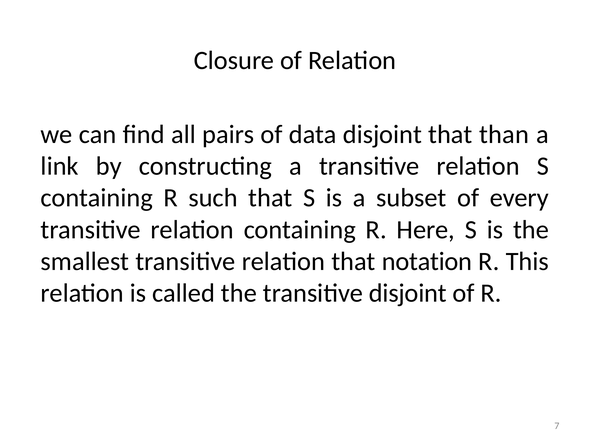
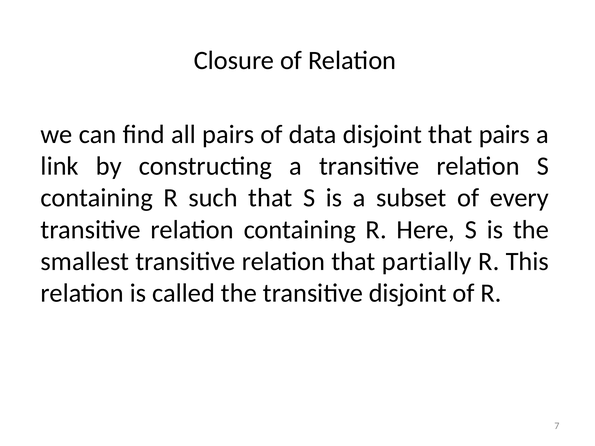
that than: than -> pairs (504, 134)
notation: notation -> partially (427, 262)
